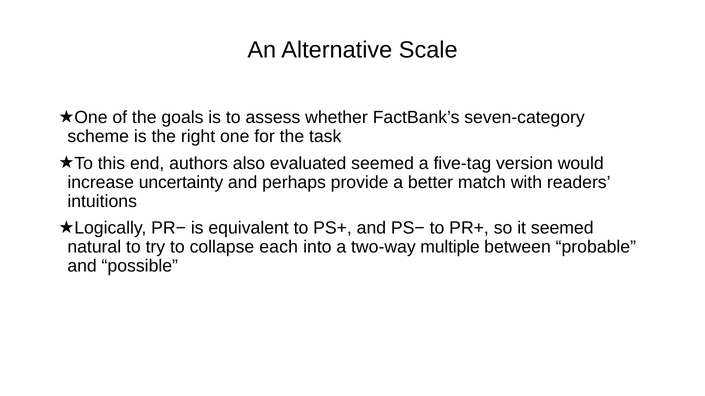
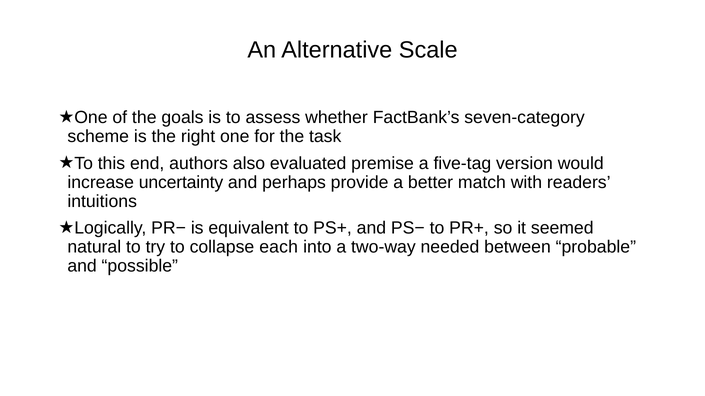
evaluated seemed: seemed -> premise (383, 164)
multiple: multiple -> needed (450, 248)
